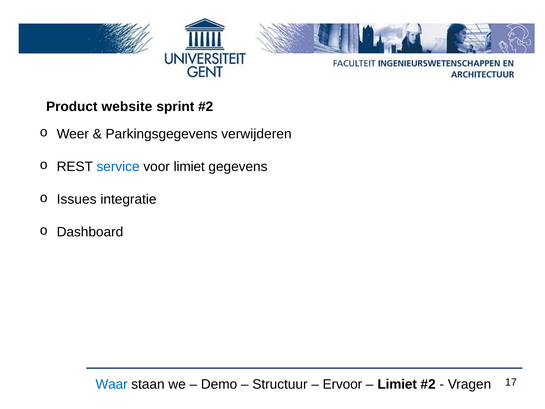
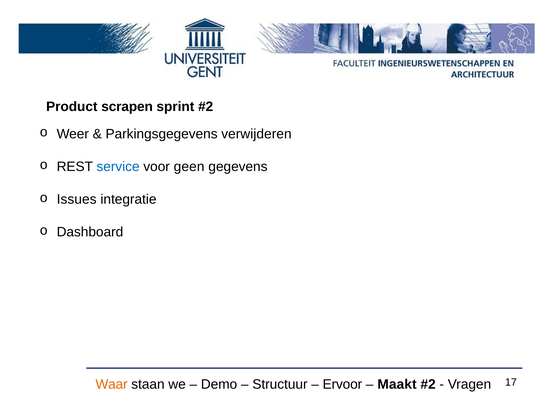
website: website -> scrapen (127, 107)
voor limiet: limiet -> geen (189, 167)
Waar colour: blue -> orange (112, 384)
Limiet: Limiet -> Maakt (397, 384)
